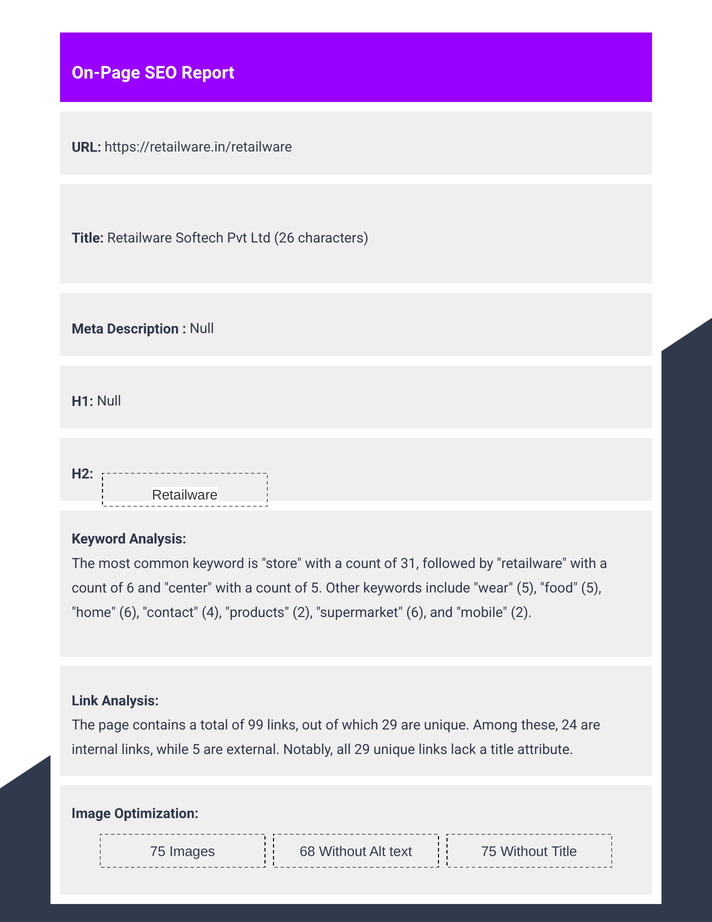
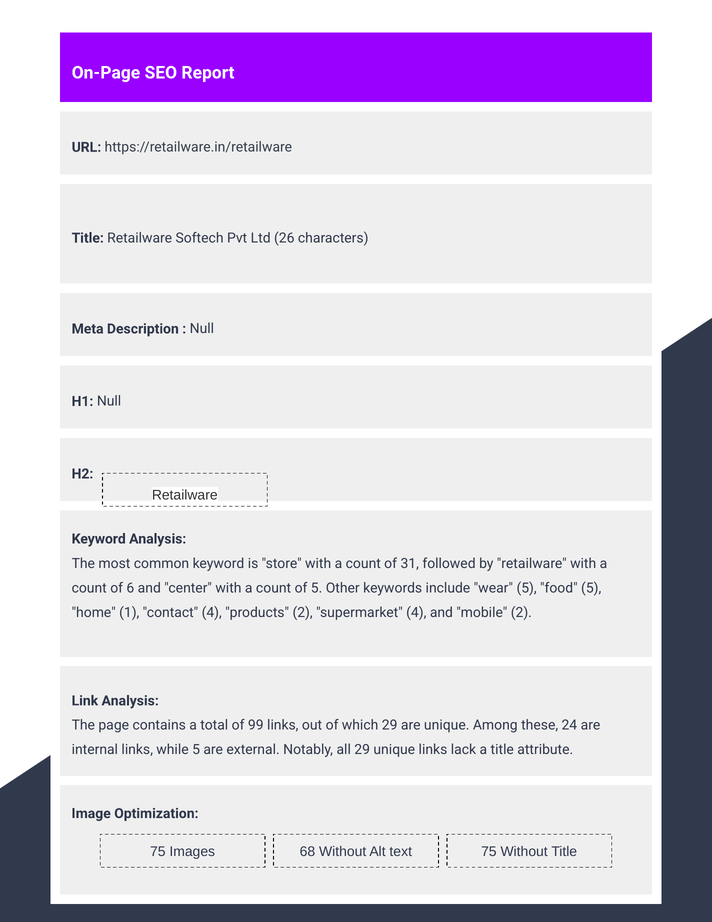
home 6: 6 -> 1 (129, 612)
supermarket 6: 6 -> 4 (416, 612)
